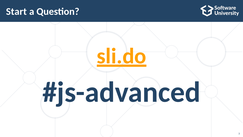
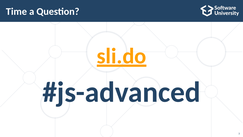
Start: Start -> Time (16, 12)
